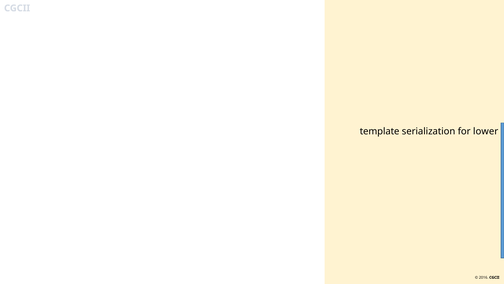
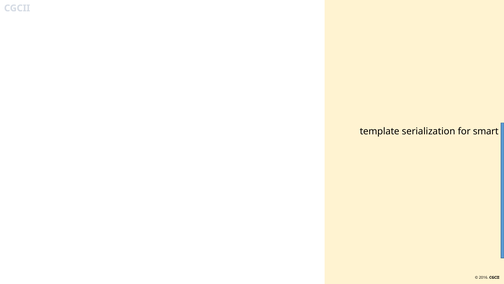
lower: lower -> smart (486, 131)
